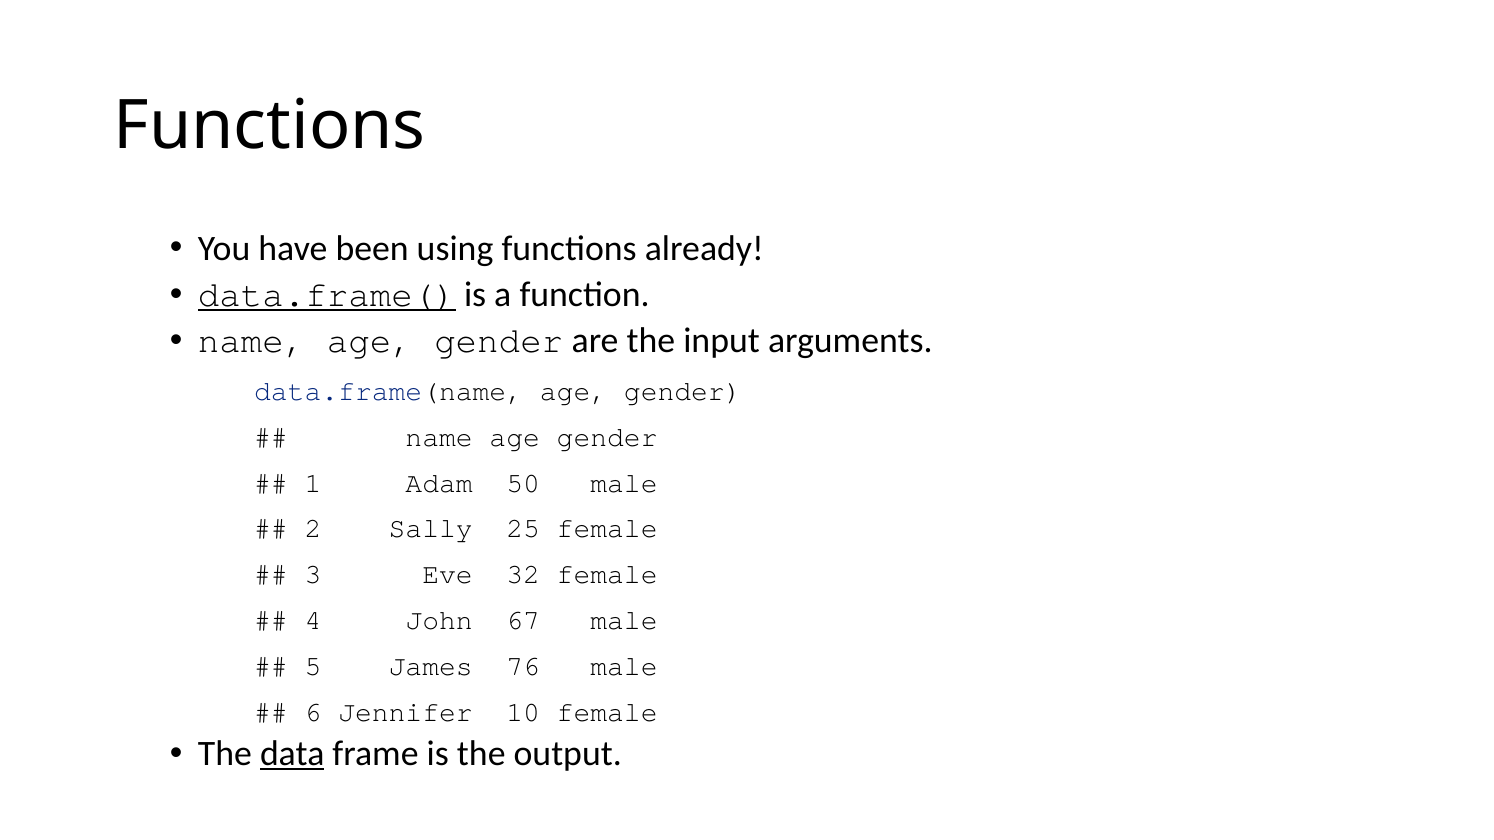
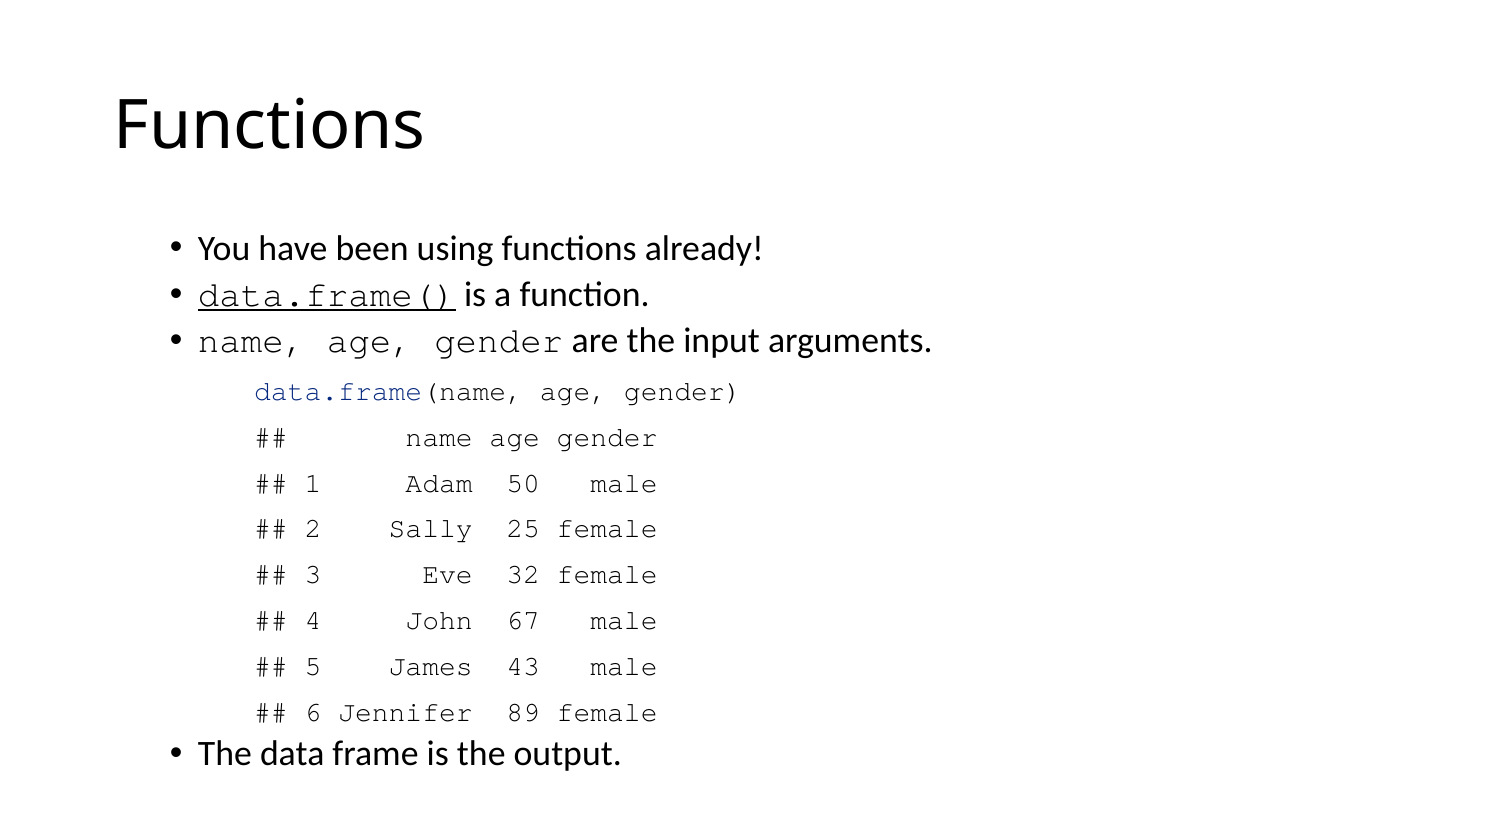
76: 76 -> 43 (523, 666)
10: 10 -> 89 (523, 712)
data underline: present -> none (292, 754)
